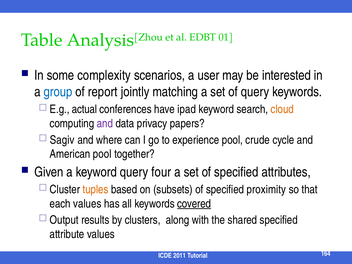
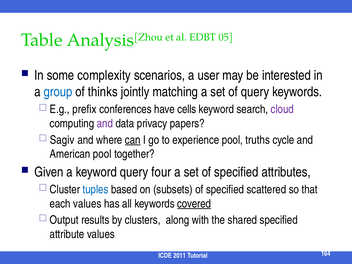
01: 01 -> 05 (226, 37)
report: report -> thinks (103, 92)
actual: actual -> prefix (84, 109)
ipad: ipad -> cells (187, 109)
cloud colour: orange -> purple (282, 109)
can underline: none -> present (133, 140)
crude: crude -> truths (258, 140)
tuples colour: orange -> blue (95, 190)
proximity: proximity -> scattered (266, 190)
